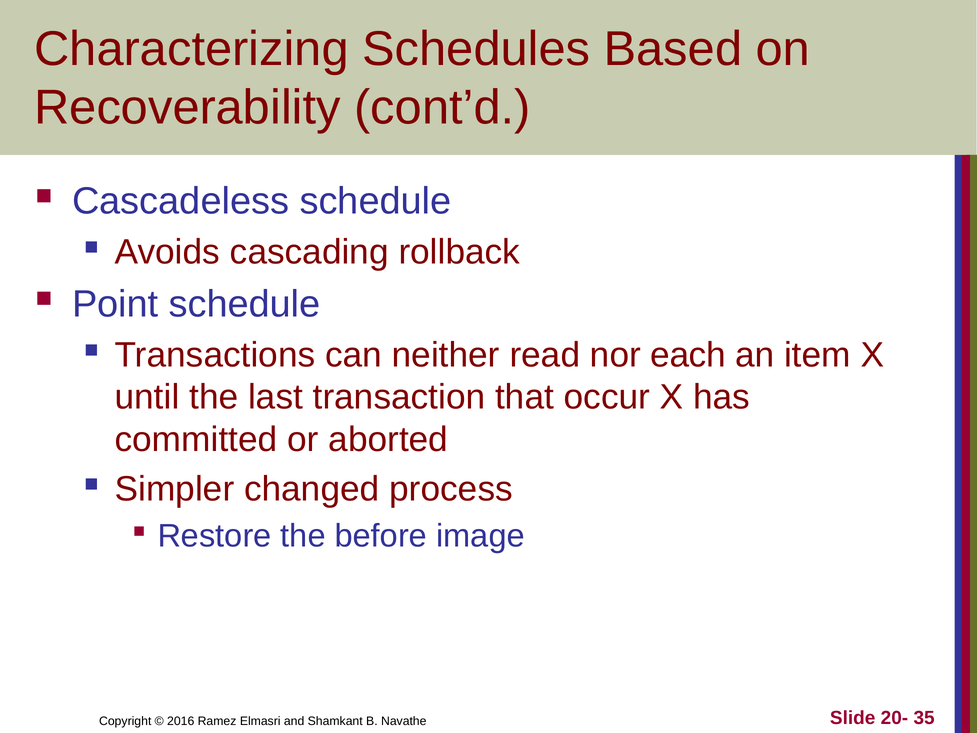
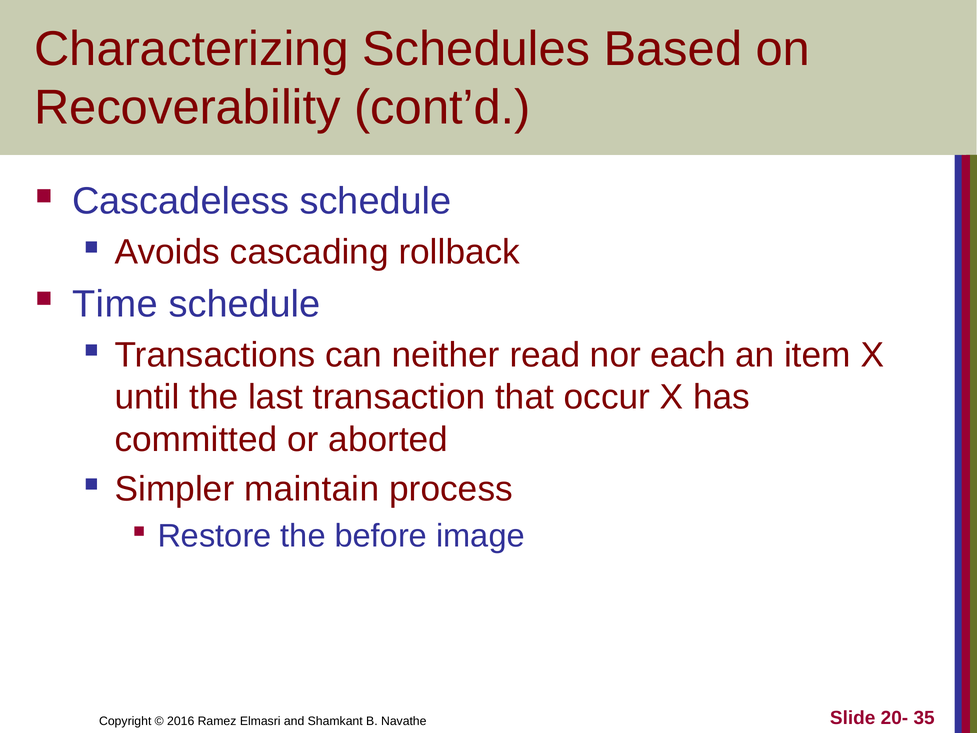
Point: Point -> Time (115, 304)
changed: changed -> maintain (312, 489)
